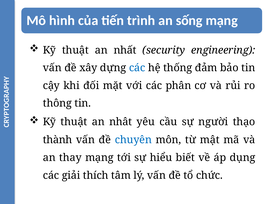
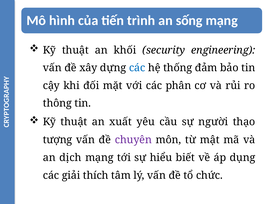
nhất: nhất -> khối (125, 50)
nhât: nhât -> xuất (121, 121)
thành: thành -> tượng (58, 139)
chuyên colour: blue -> purple (133, 139)
thay: thay -> dịch (70, 157)
